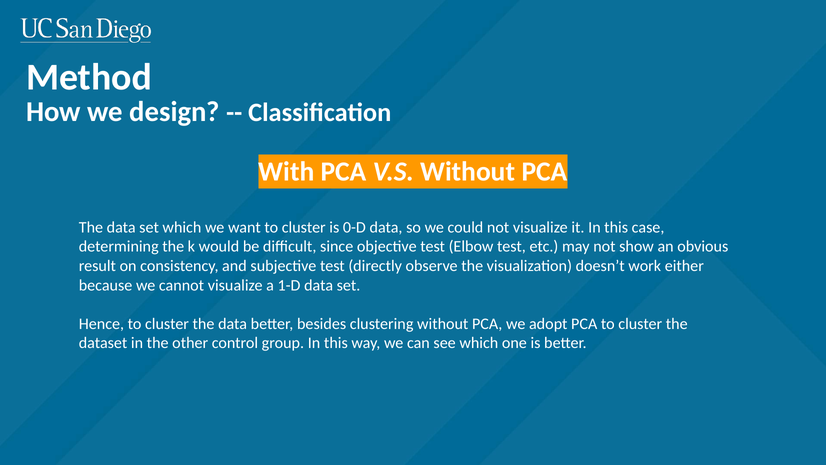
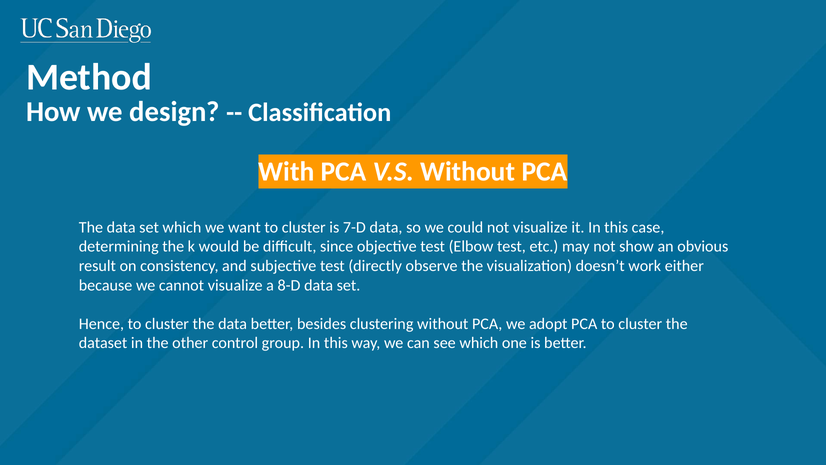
0-D: 0-D -> 7-D (354, 227)
1-D: 1-D -> 8-D (289, 285)
